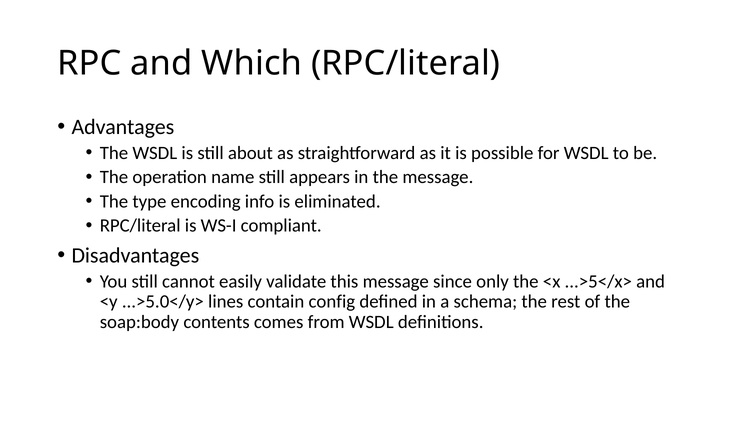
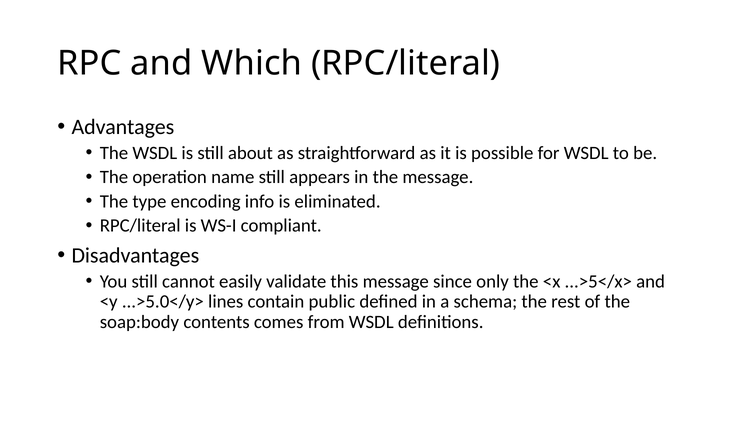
config: config -> public (332, 302)
